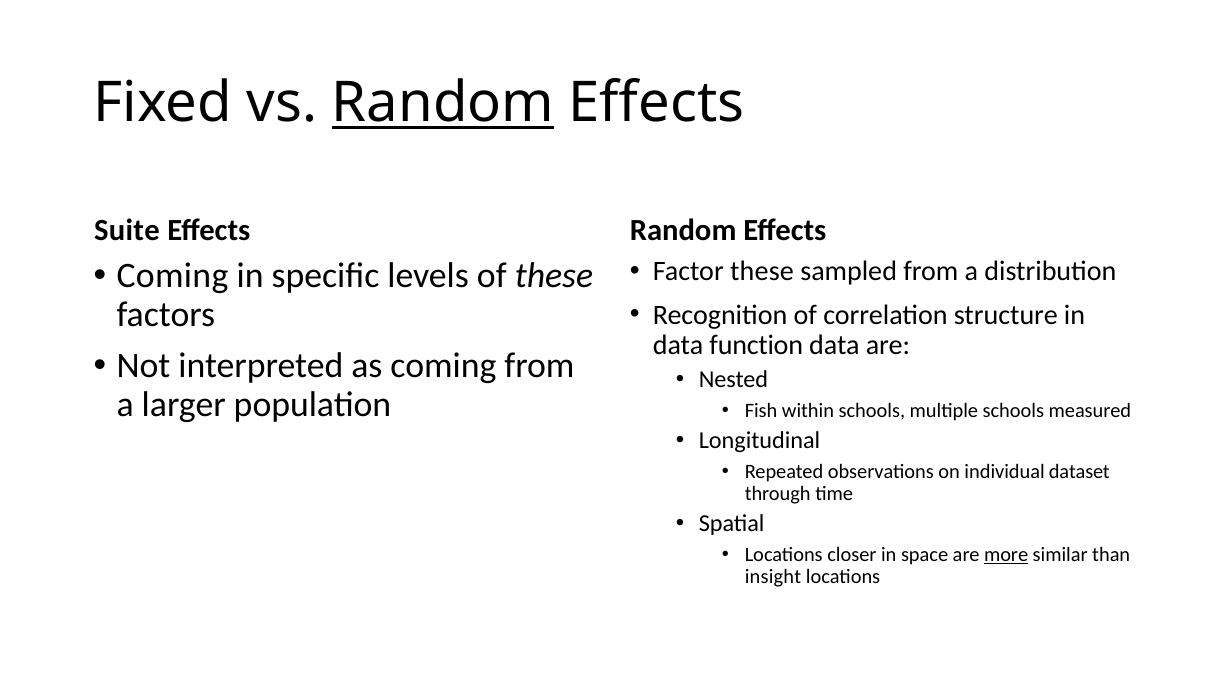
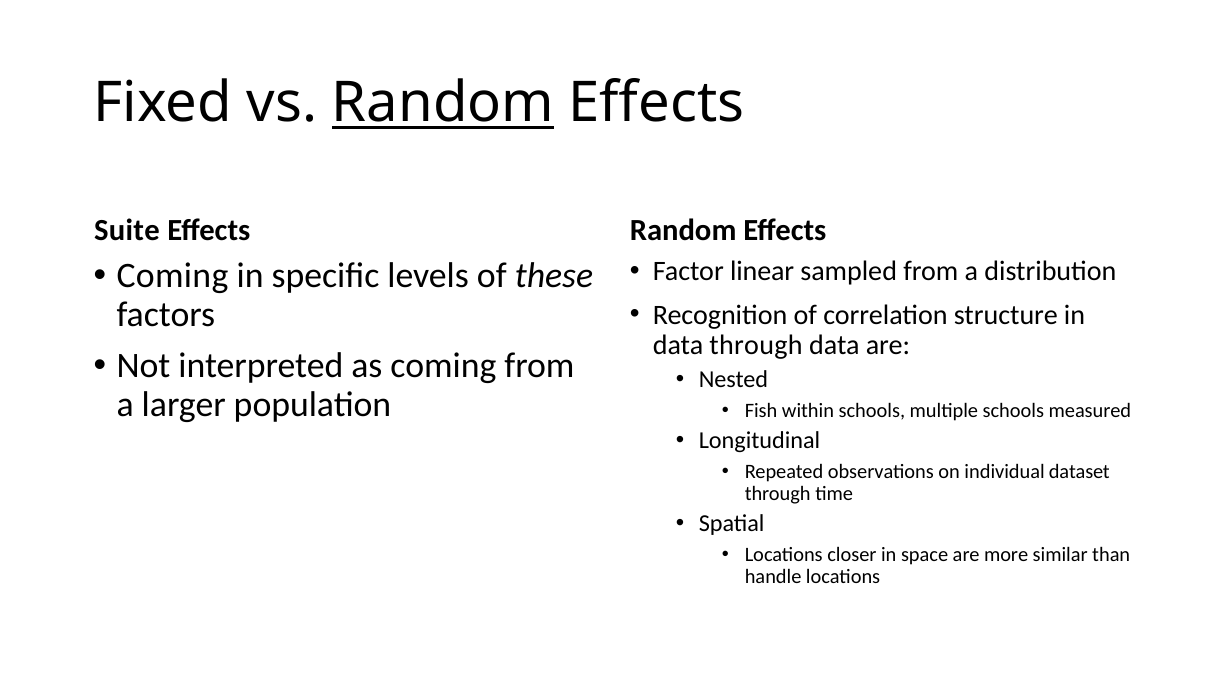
Factor these: these -> linear (762, 272)
data function: function -> through (756, 345)
more underline: present -> none (1006, 554)
insight: insight -> handle (773, 576)
